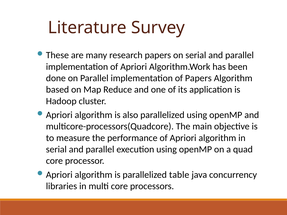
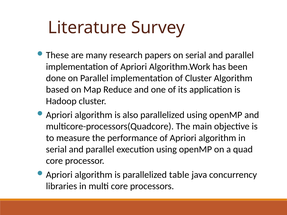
of Papers: Papers -> Cluster (198, 78)
